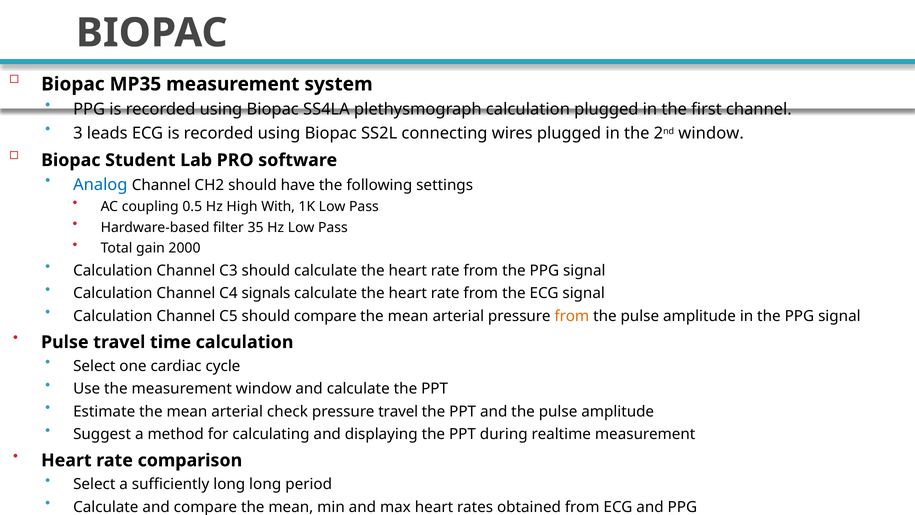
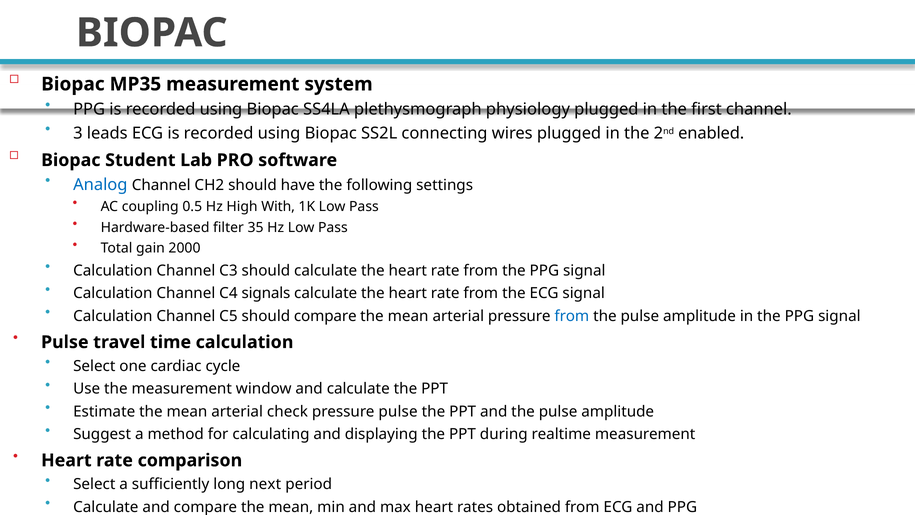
plethysmograph calculation: calculation -> physiology (528, 109)
2nd window: window -> enabled (711, 133)
from colour: orange -> blue (572, 316)
pressure travel: travel -> pulse (398, 411)
long long: long -> next (265, 484)
